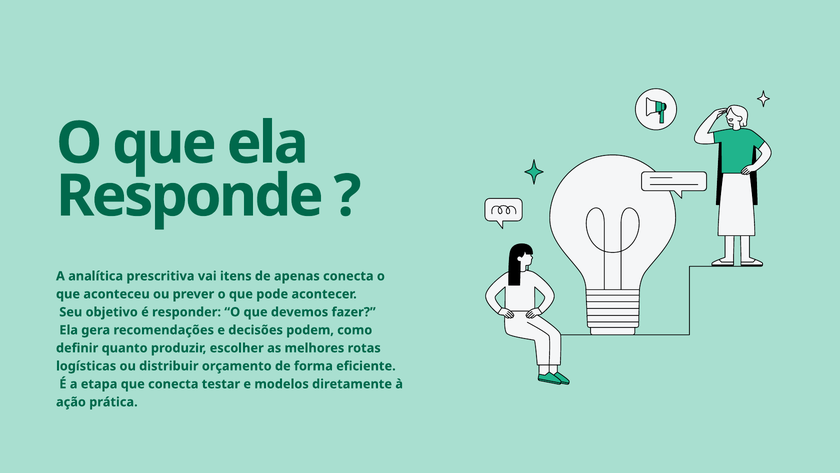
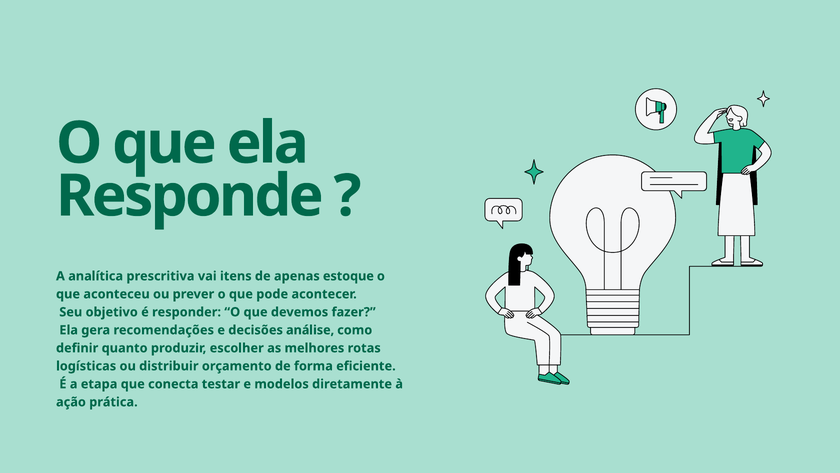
apenas conecta: conecta -> estoque (348, 276)
podem: podem -> análise (310, 330)
